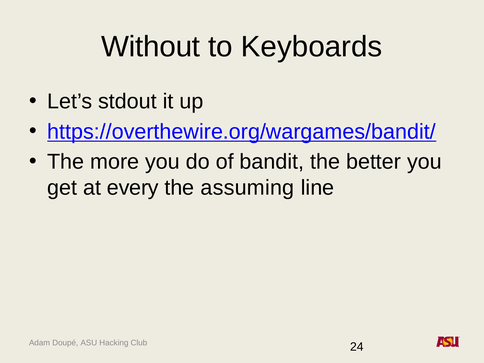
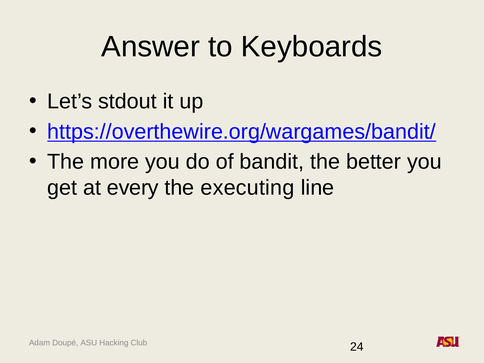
Without: Without -> Answer (151, 47)
assuming: assuming -> executing (247, 188)
